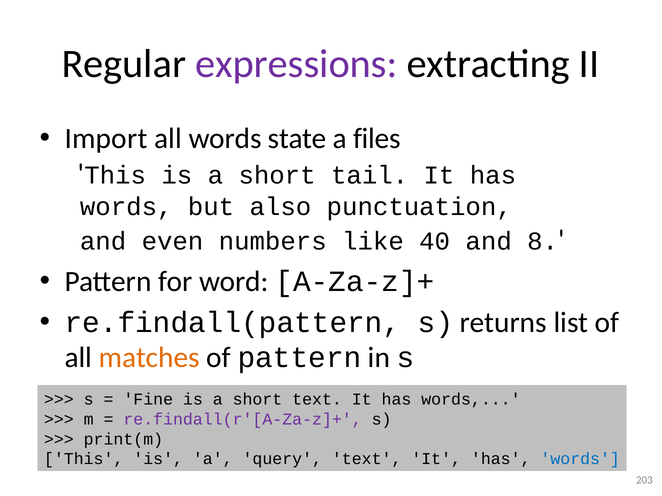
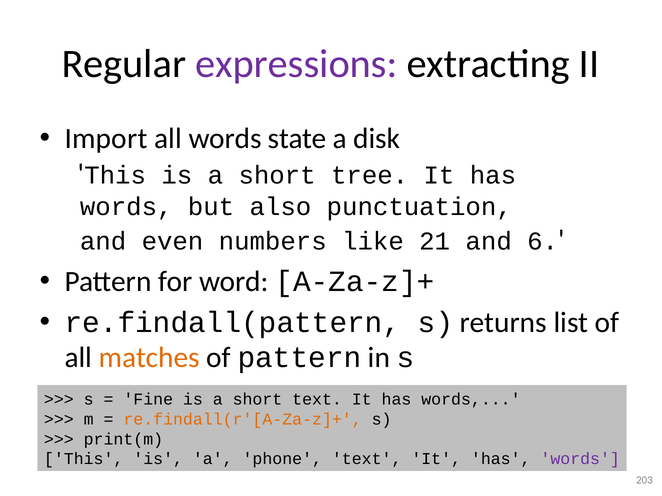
files: files -> disk (377, 139)
tail: tail -> tree (370, 175)
40: 40 -> 21 (435, 242)
8: 8 -> 6 (543, 242)
re.findall(r'[A-Za-z]+ colour: purple -> orange (243, 420)
query: query -> phone (282, 459)
words colour: blue -> purple (580, 459)
